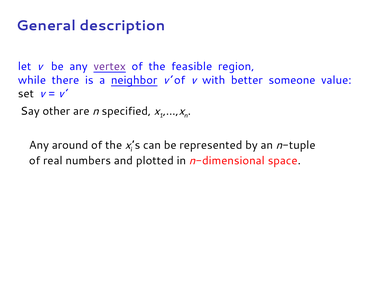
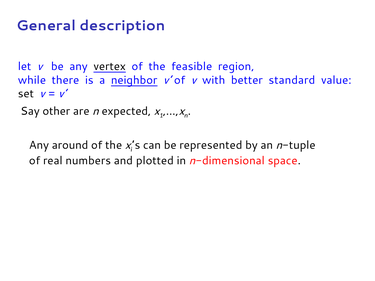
vertex colour: purple -> black (110, 67)
someone: someone -> standard (292, 80)
speciﬁed: speciﬁed -> expected (126, 111)
